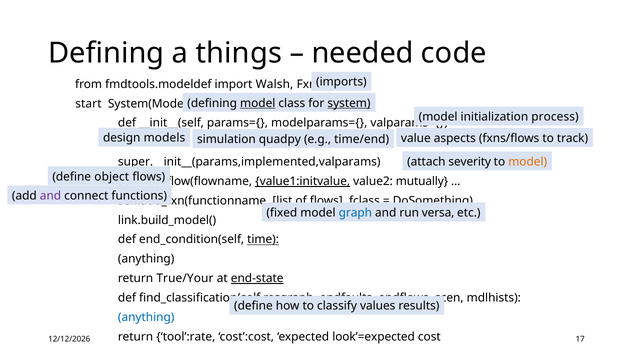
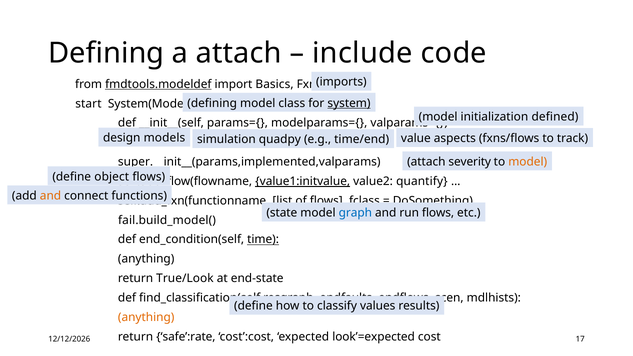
a things: things -> attach (239, 53)
needed: needed -> include (362, 53)
fmdtools.modeldef underline: none -> present (158, 84)
Walsh: Walsh -> Basics (275, 84)
model underline: present -> none (258, 103)
process: process -> defined (555, 117)
mutually: mutually -> quantify (422, 181)
and colour: purple -> orange (50, 196)
fixed: fixed -> state (282, 213)
run versa: versa -> flows (438, 213)
link.build_model(: link.build_model( -> fail.build_model( (167, 220)
True/Your: True/Your -> True/Look (185, 278)
end-state underline: present -> none (257, 278)
anything colour: blue -> orange (146, 317)
tool’:rate: tool’:rate -> safe’:rate (186, 337)
